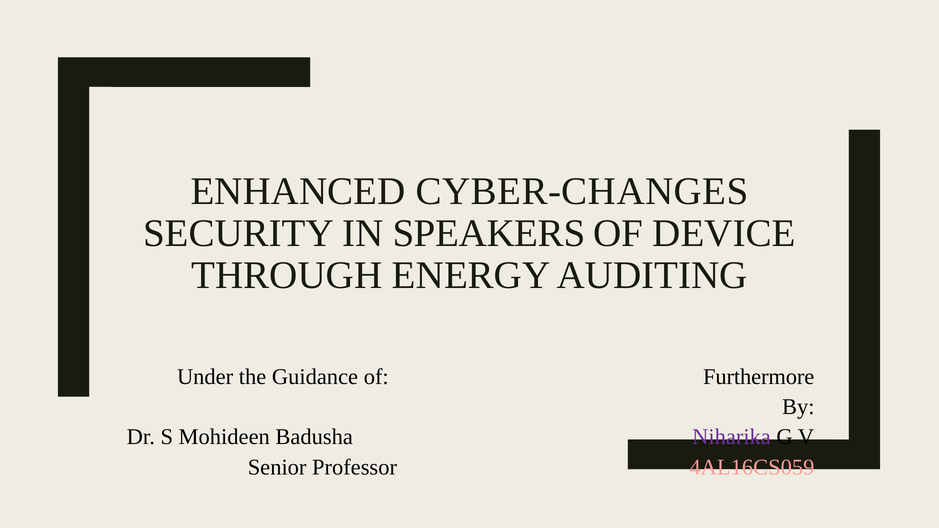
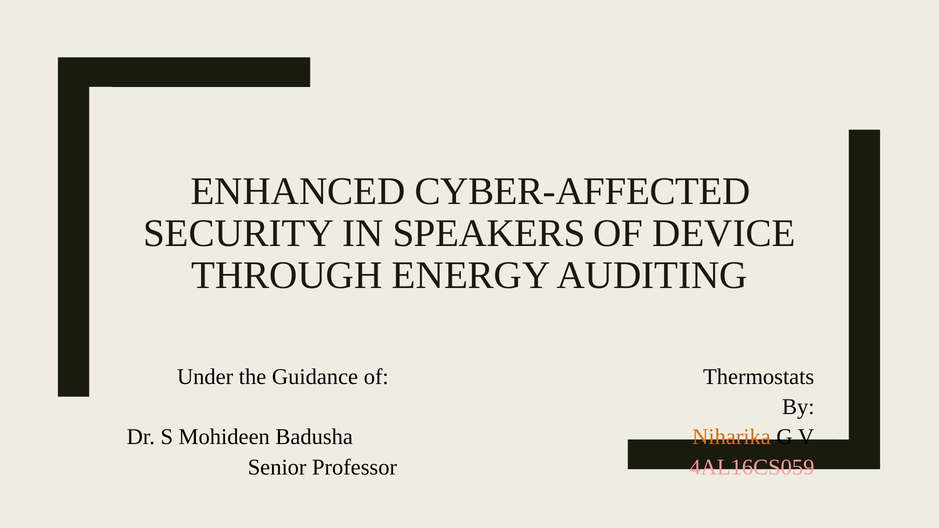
CYBER-CHANGES: CYBER-CHANGES -> CYBER-AFFECTED (583, 192)
Furthermore: Furthermore -> Thermostats (759, 377)
Niharika colour: purple -> orange (732, 437)
